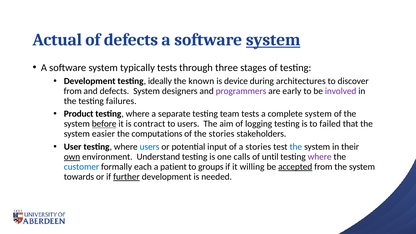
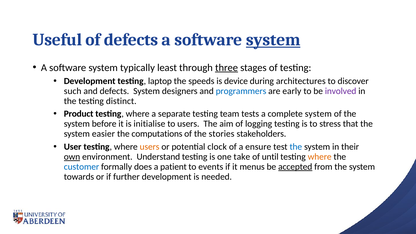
Actual: Actual -> Useful (57, 40)
typically tests: tests -> least (167, 68)
three underline: none -> present (227, 68)
ideally: ideally -> laptop (160, 81)
known: known -> speeds (201, 81)
from: from -> such (73, 91)
programmers colour: purple -> blue (241, 91)
failures: failures -> distinct (121, 101)
before underline: present -> none (104, 124)
contract: contract -> initialise (149, 124)
failed: failed -> stress (330, 124)
users colour: blue -> orange (150, 147)
input: input -> clock (217, 147)
a stories: stories -> ensure (258, 147)
calls: calls -> take (242, 157)
where colour: purple -> orange (320, 157)
each: each -> does (143, 167)
groups: groups -> events (211, 167)
willing: willing -> menus (252, 167)
further underline: present -> none (126, 177)
